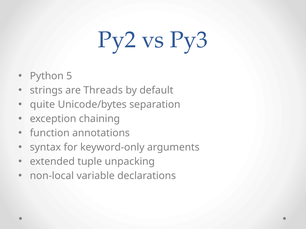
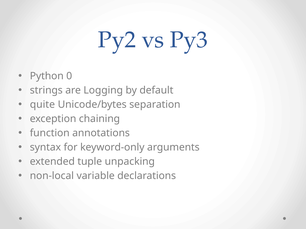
5: 5 -> 0 (69, 76)
Threads: Threads -> Logging (103, 90)
